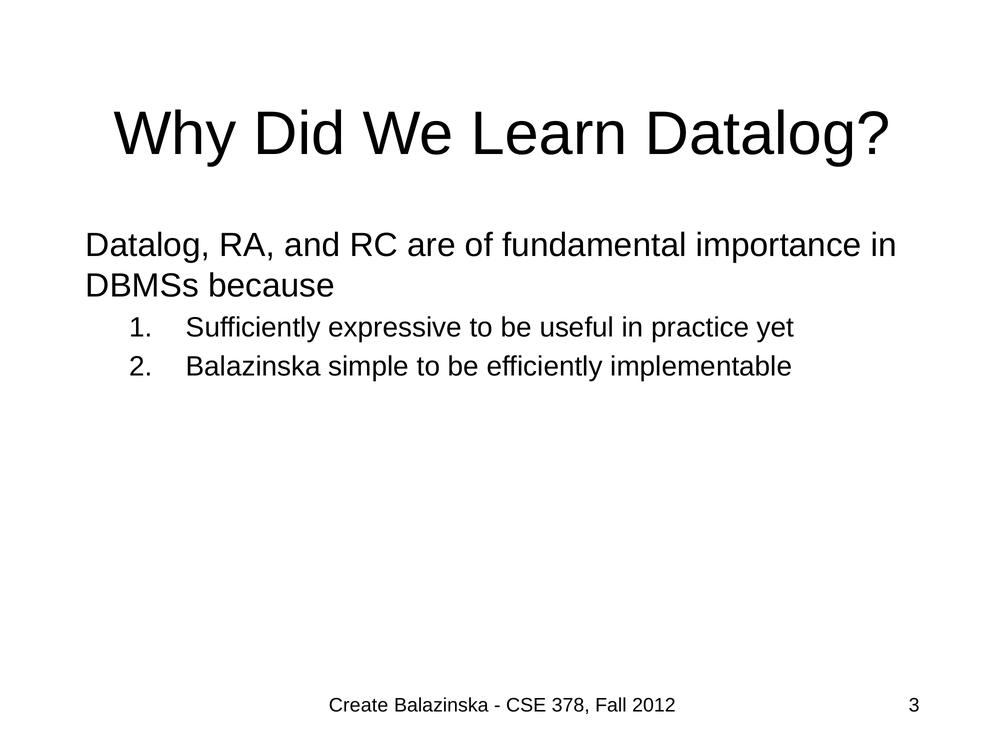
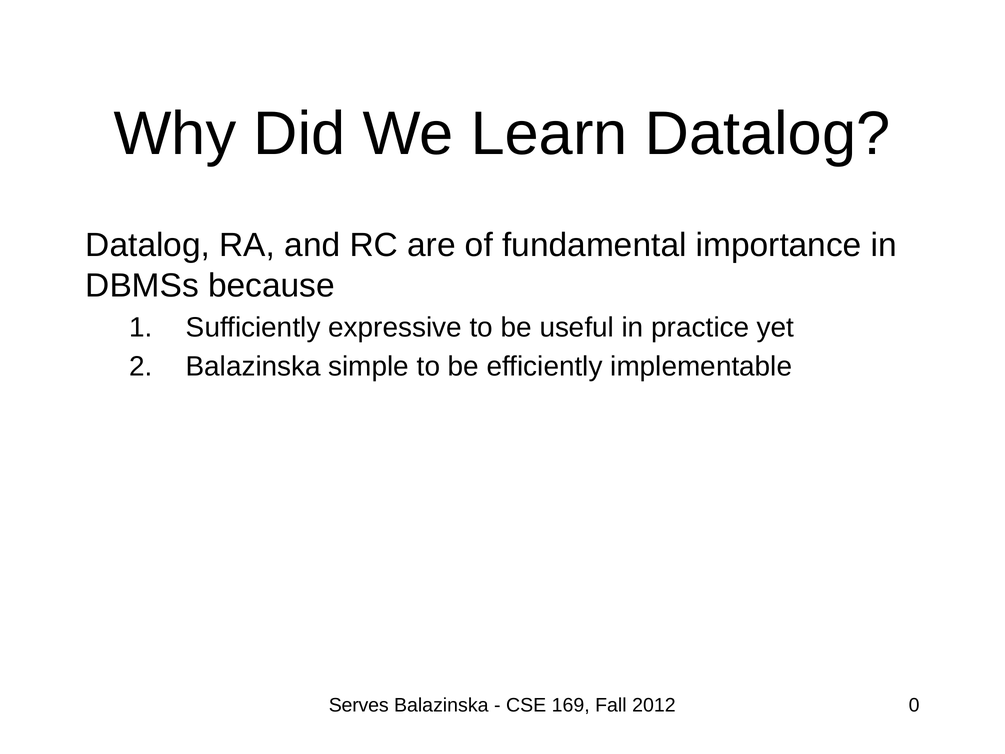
Create: Create -> Serves (359, 705)
378: 378 -> 169 (571, 705)
3: 3 -> 0 (914, 705)
